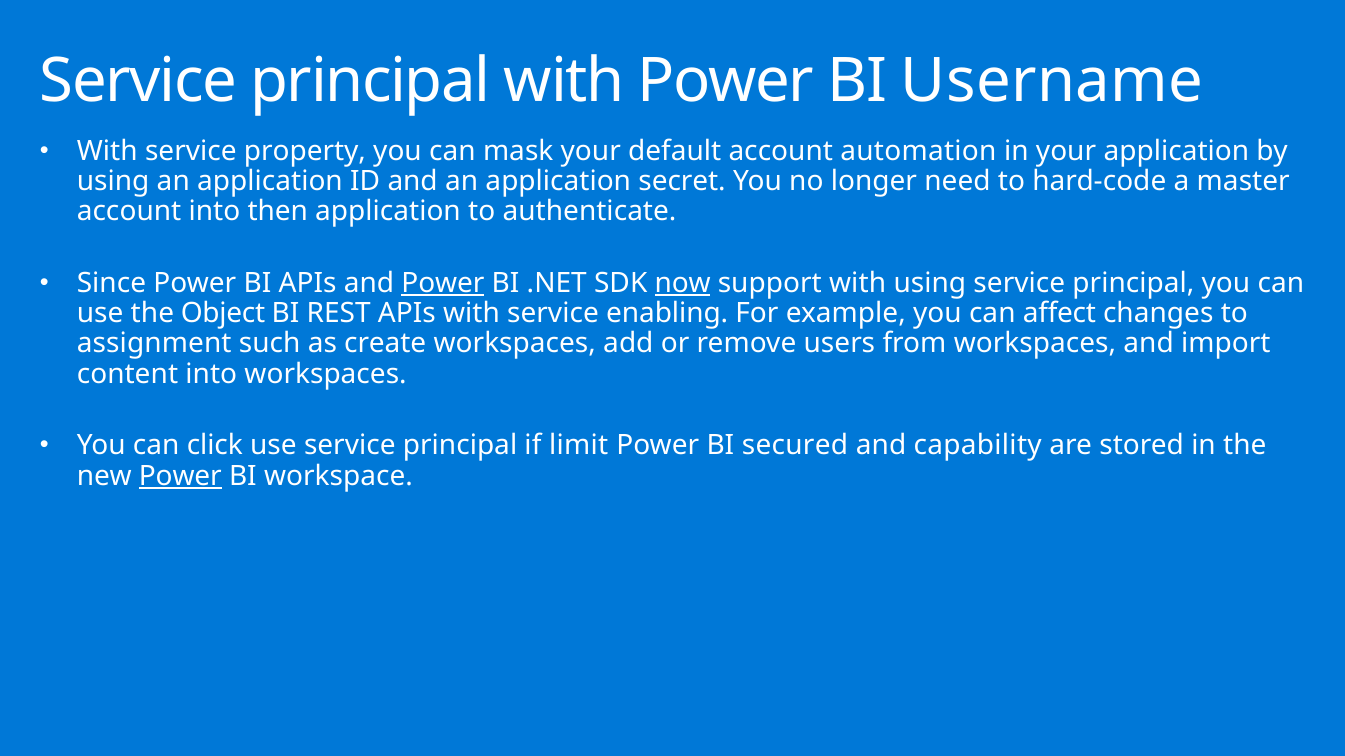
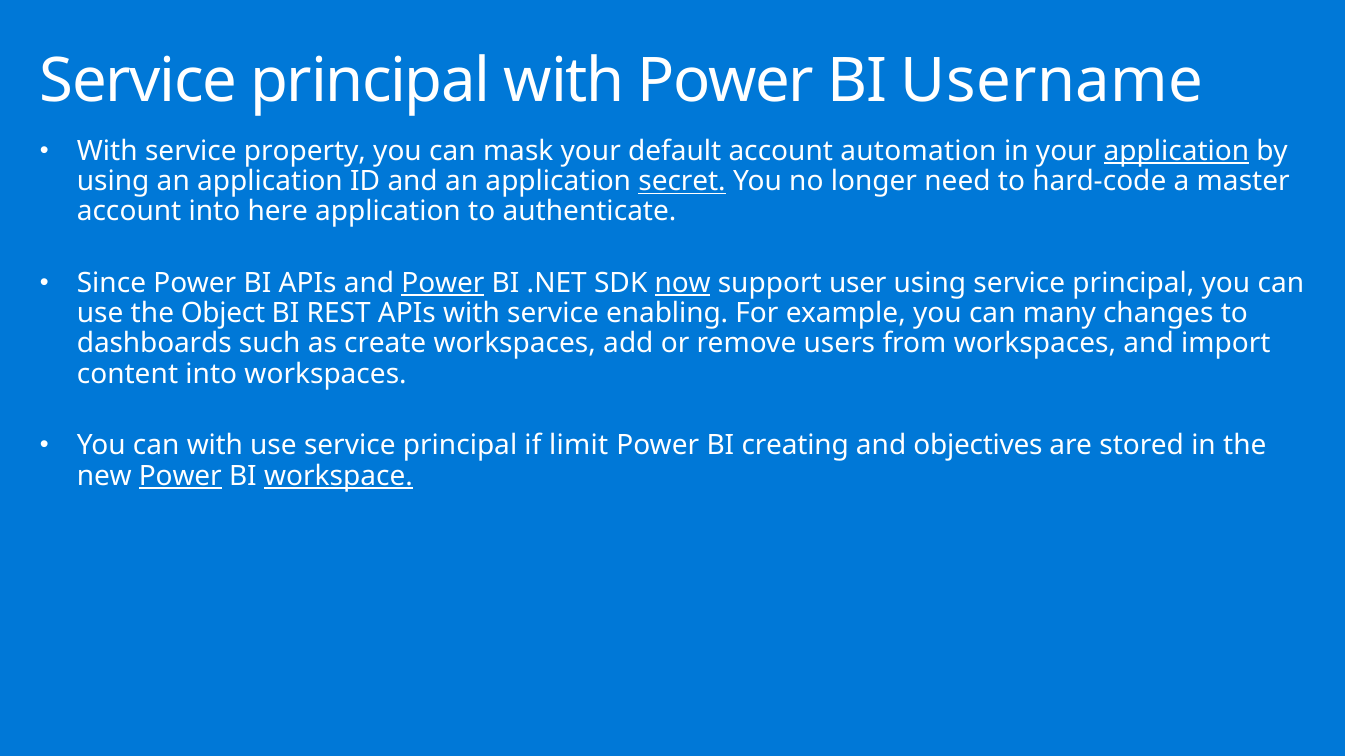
application underline: none -> present (1176, 151)
secret underline: none -> present (682, 181)
then: then -> here (278, 212)
support with: with -> user (858, 283)
affect: affect -> many (1059, 314)
assignment: assignment -> dashboards (154, 344)
can click: click -> with (215, 446)
secured: secured -> creating (795, 446)
capability: capability -> objectives (978, 446)
workspace underline: none -> present (339, 476)
